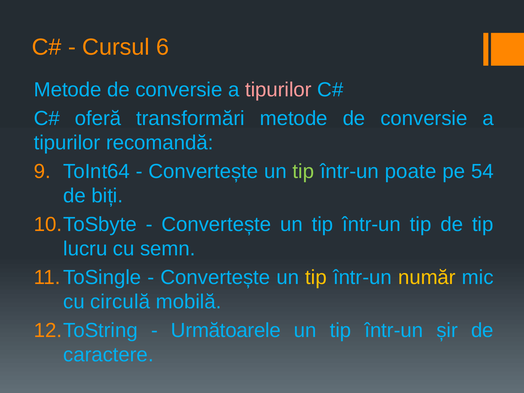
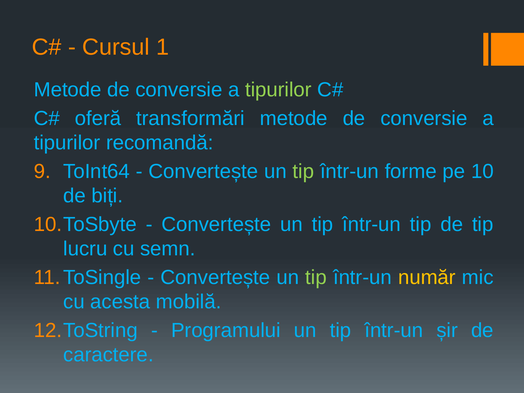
6: 6 -> 1 (163, 47)
tipurilor colour: pink -> light green (278, 90)
poate: poate -> forme (411, 171)
54: 54 -> 10 (482, 171)
tip colour: yellow -> light green (316, 277)
circulă: circulă -> acesta (120, 302)
Următoarele: Următoarele -> Programului (226, 330)
